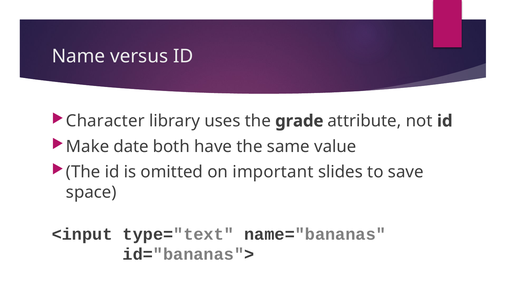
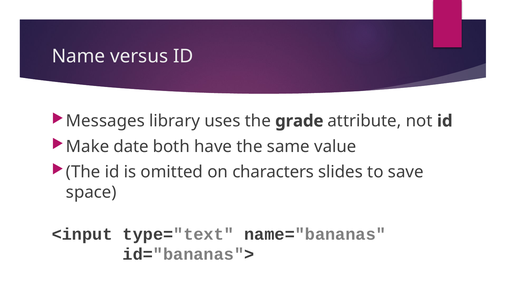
Character: Character -> Messages (105, 121)
important: important -> characters (273, 172)
